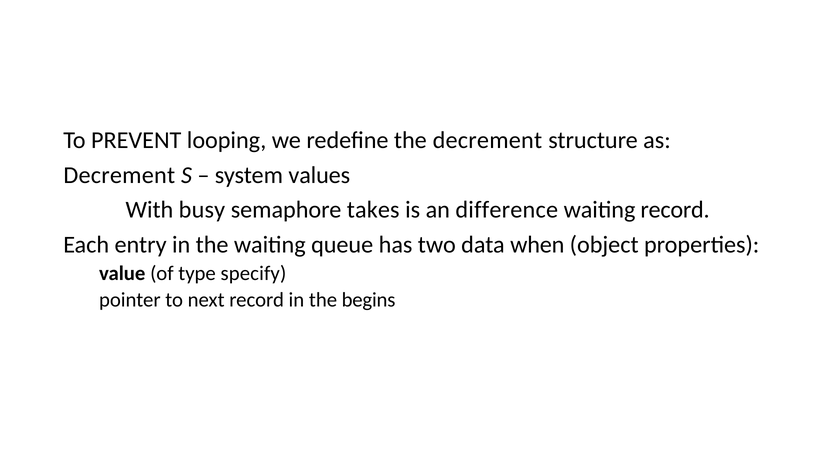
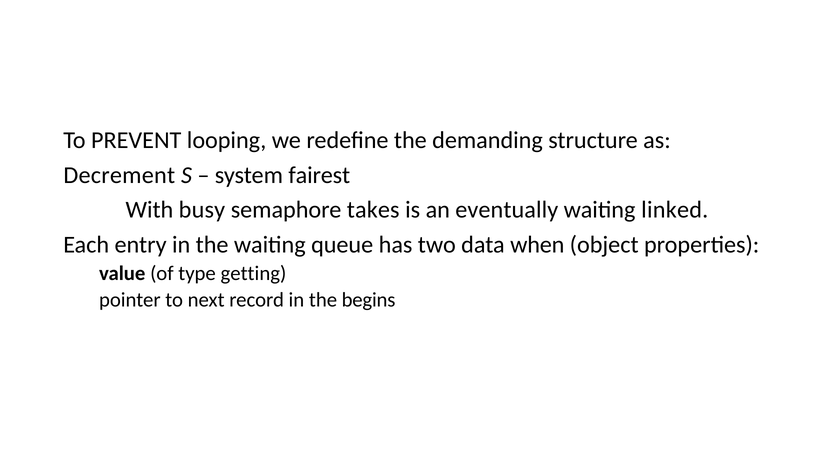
the decrement: decrement -> demanding (488, 140)
values: values -> fairest (319, 175)
difference: difference -> eventually (507, 210)
waiting record: record -> linked (675, 210)
specify: specify -> getting (253, 273)
